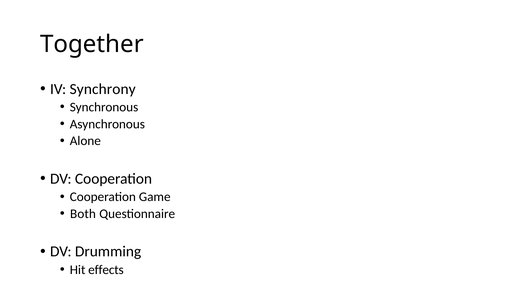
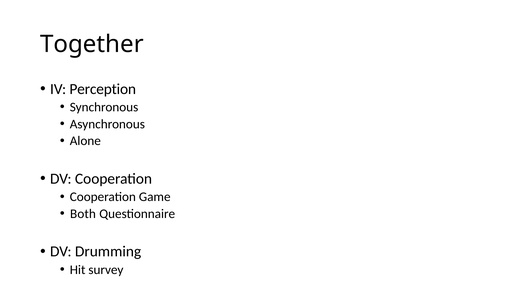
Synchrony: Synchrony -> Perception (103, 89)
effects: effects -> survey (106, 270)
